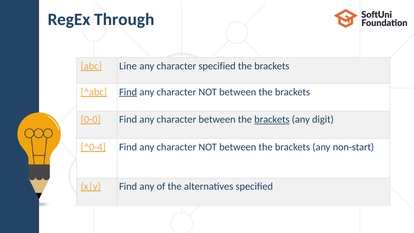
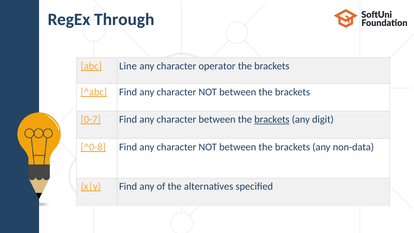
character specified: specified -> operator (217, 66)
Find underline: present -> none (128, 92)
0-0: 0-0 -> 0-7 (91, 119)
^0-4: ^0-4 -> ^0-8 (93, 147)
non-start: non-start -> non-data (353, 147)
